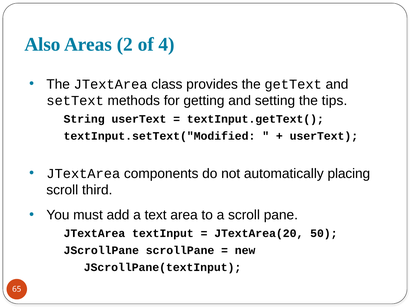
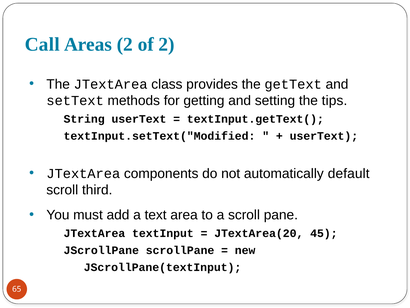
Also: Also -> Call (42, 44)
of 4: 4 -> 2 (167, 44)
placing: placing -> default (349, 173)
50: 50 -> 45 (324, 233)
